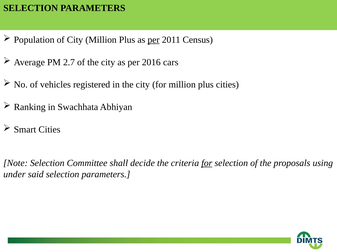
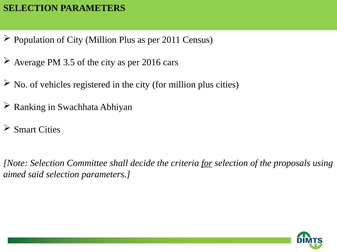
per underline: present -> none (154, 40)
2.7: 2.7 -> 3.5 (69, 62)
under: under -> aimed (15, 175)
